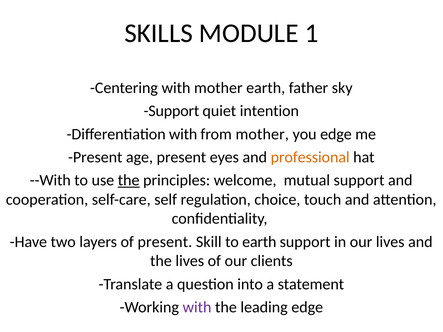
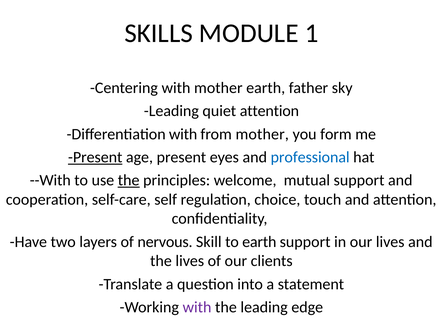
Support: Support -> Leading (171, 111)
quiet intention: intention -> attention (269, 111)
you edge: edge -> form (336, 134)
Present underline: none -> present (95, 157)
professional colour: orange -> blue (310, 157)
of present: present -> nervous (165, 242)
